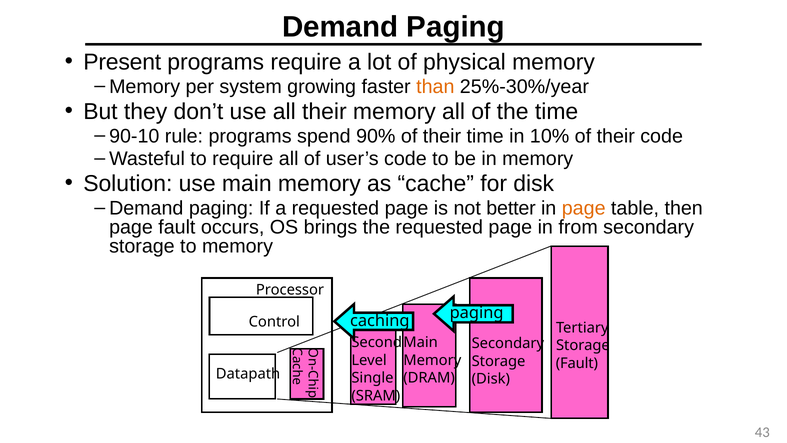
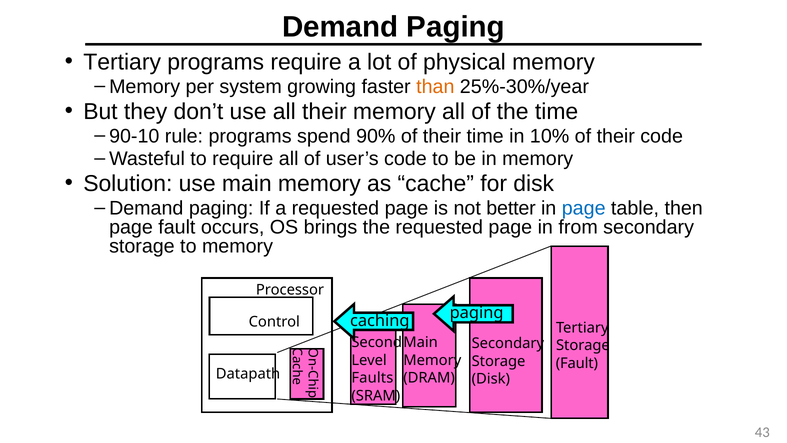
Present: Present -> Tertiary (122, 62)
page colour: orange -> blue (584, 208)
Single: Single -> Faults (372, 378)
